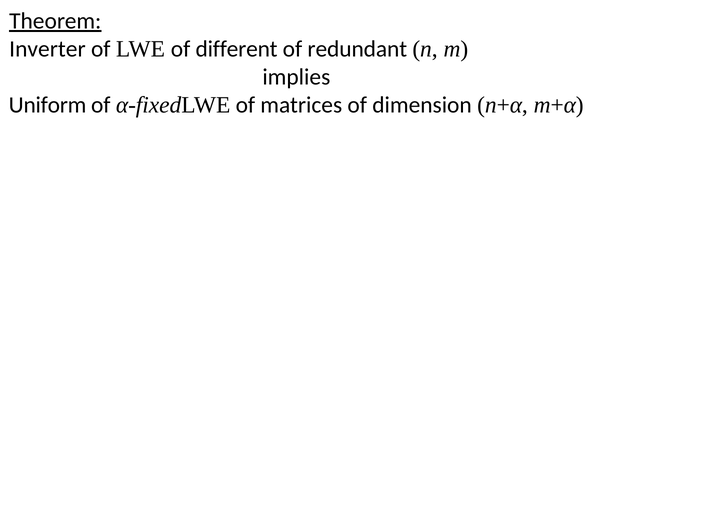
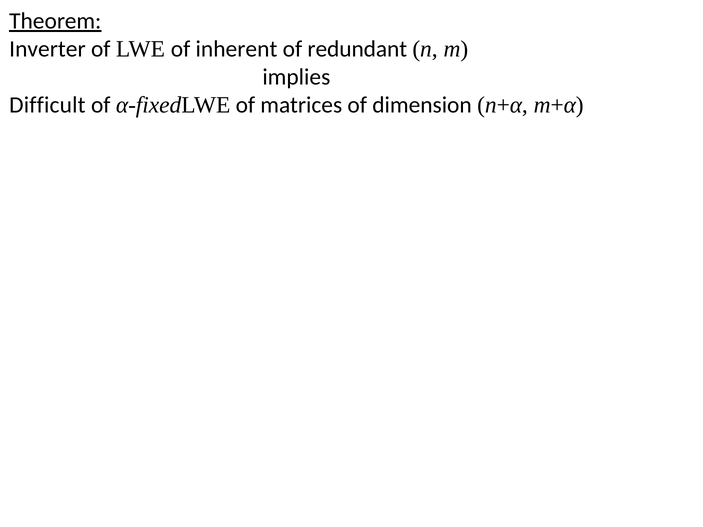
different: different -> inherent (236, 49)
Uniform: Uniform -> Difficult (47, 105)
